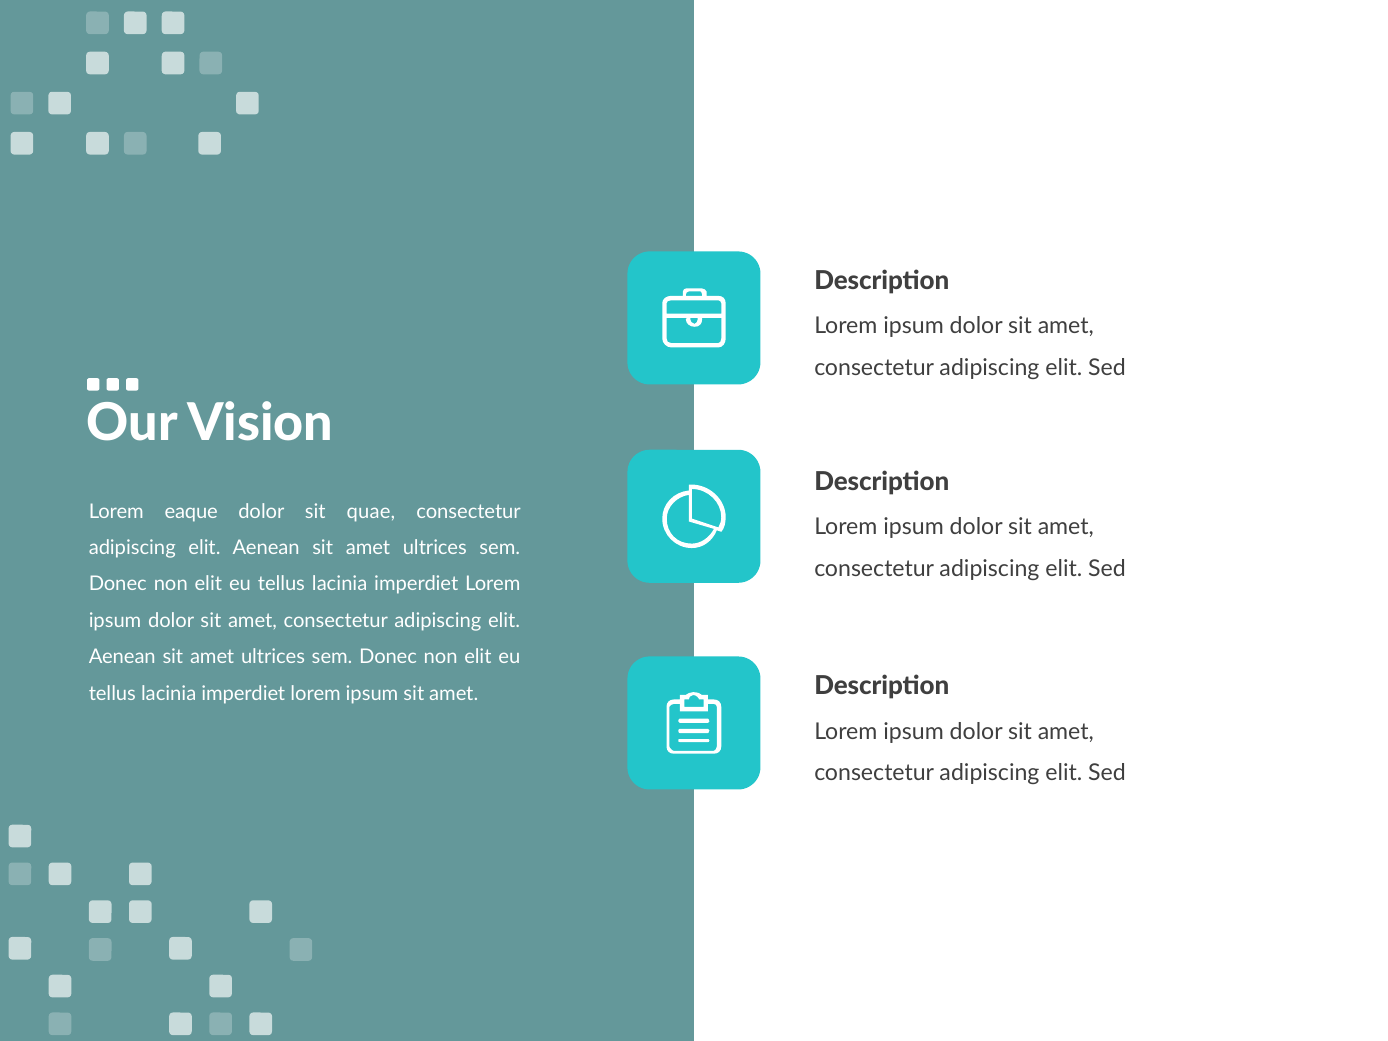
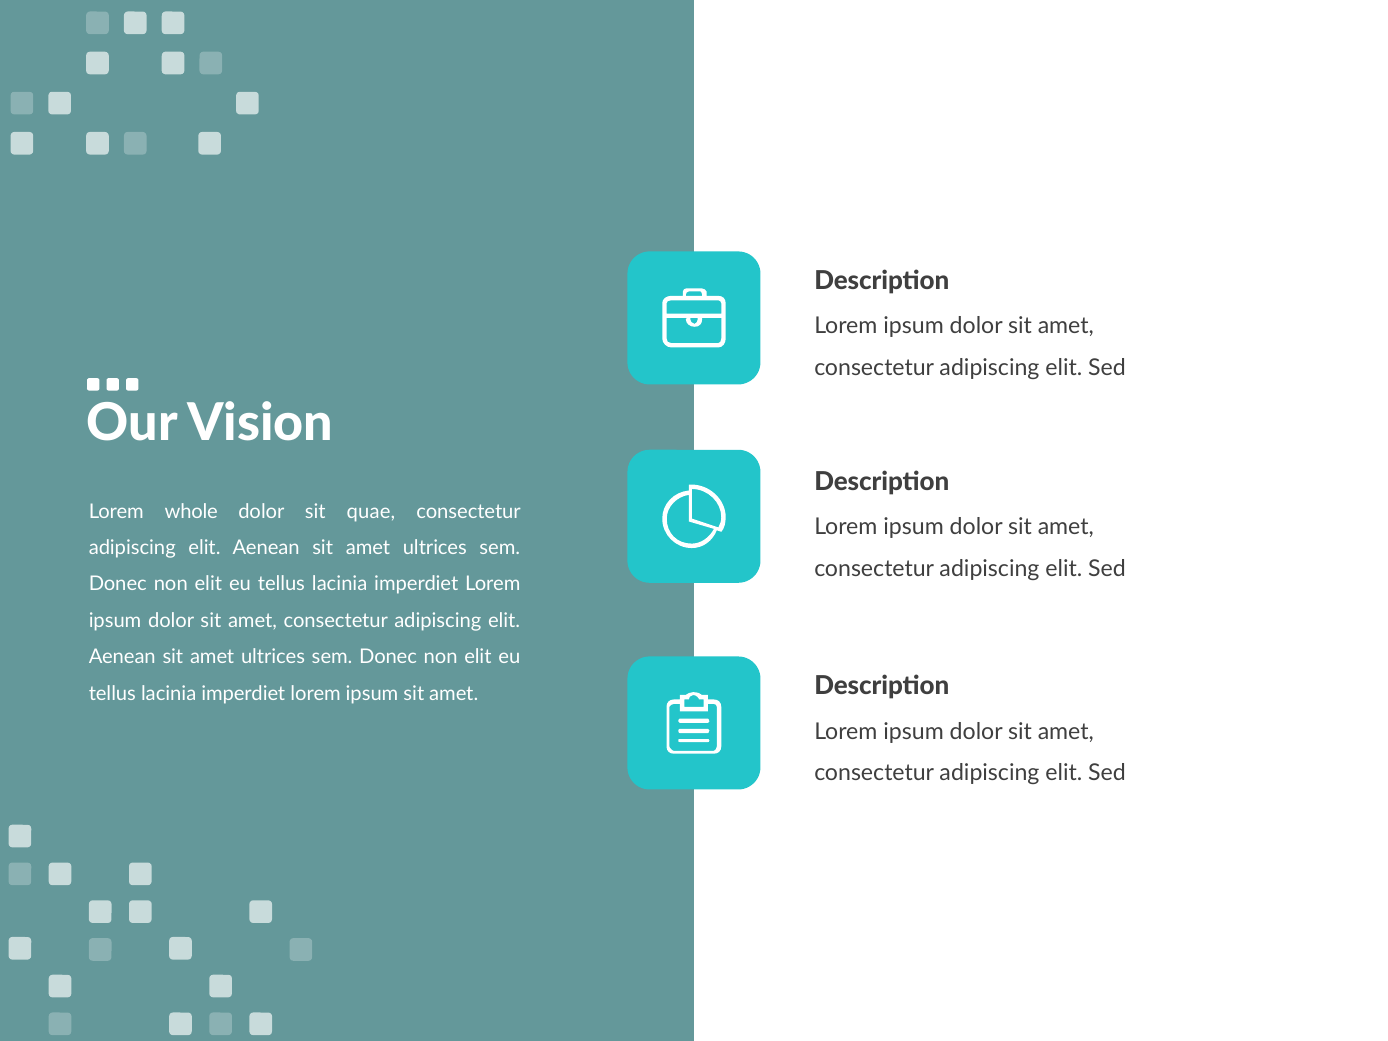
eaque: eaque -> whole (191, 511)
